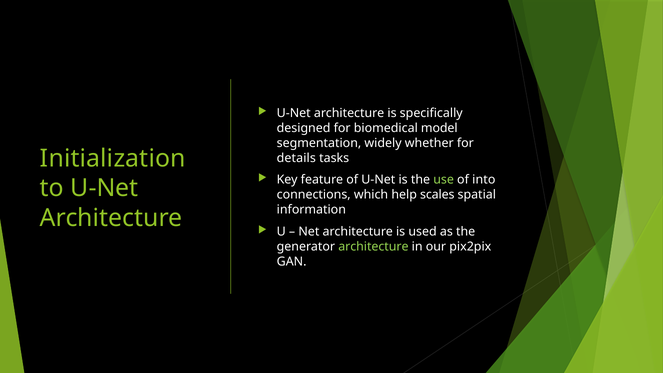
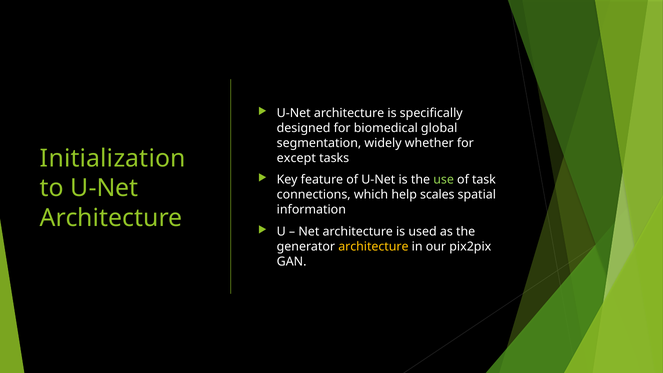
model: model -> global (439, 128)
details: details -> except (296, 158)
into: into -> task (484, 180)
architecture colour: light green -> yellow (373, 246)
